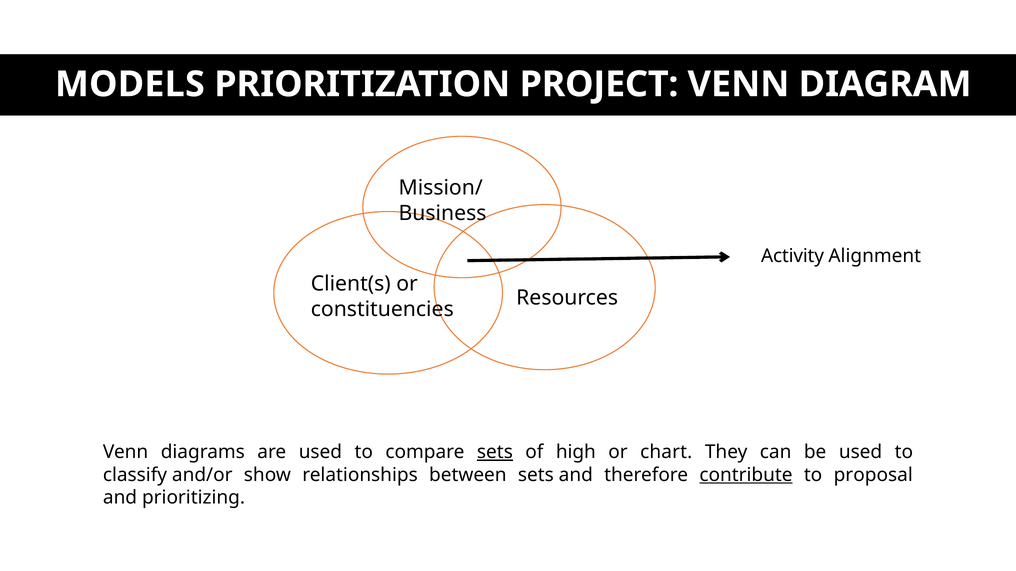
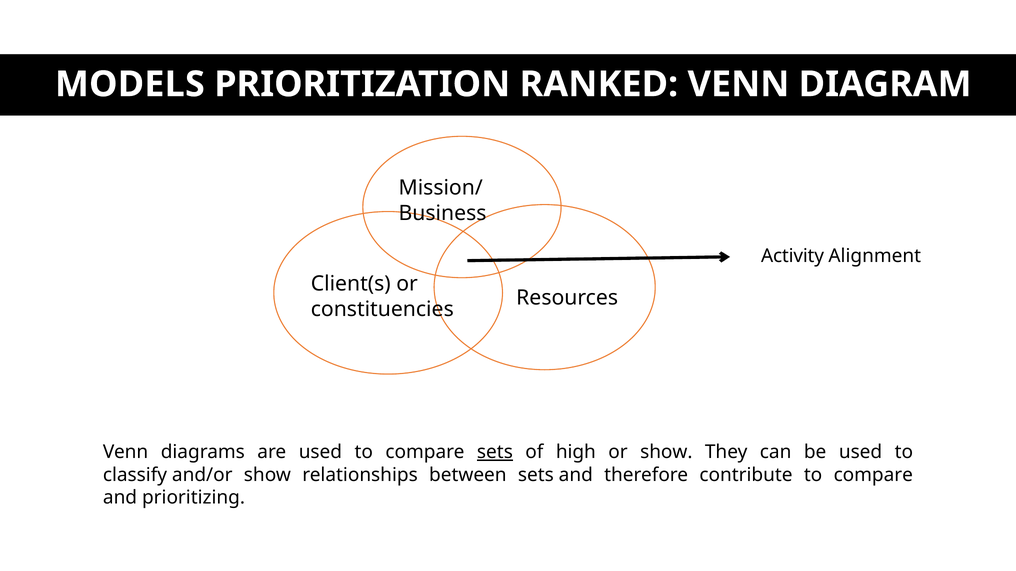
PROJECT: PROJECT -> RANKED (599, 84)
or chart: chart -> show (666, 452)
contribute underline: present -> none (746, 475)
proposal: proposal -> compare (873, 475)
